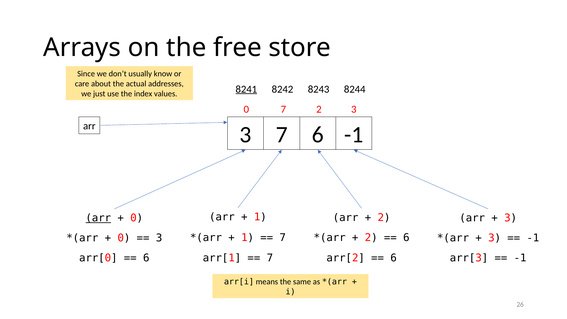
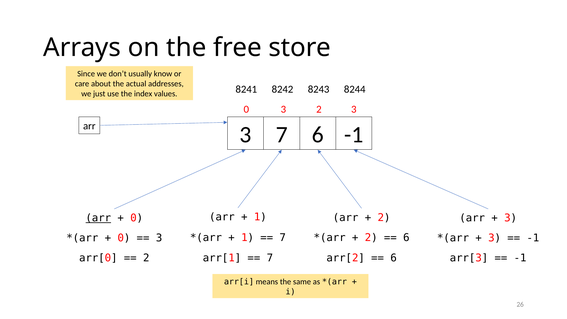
8241 underline: present -> none (246, 89)
0 7: 7 -> 3 (283, 109)
6: 6 -> 2 (146, 258)
